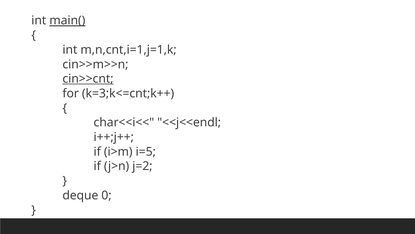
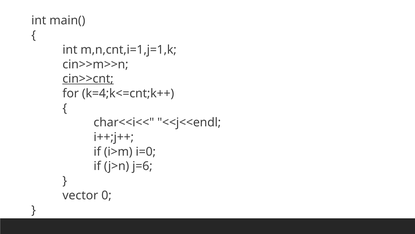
main( underline: present -> none (67, 21)
k=3;k<=cnt;k++: k=3;k<=cnt;k++ -> k=4;k<=cnt;k++ (128, 93)
i=5: i=5 -> i=0 (146, 151)
j=2: j=2 -> j=6 (142, 166)
deque: deque -> vector (80, 195)
